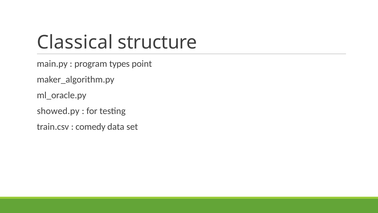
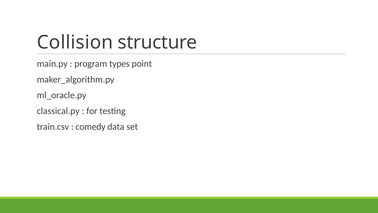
Classical: Classical -> Collision (75, 42)
showed.py: showed.py -> classical.py (58, 111)
